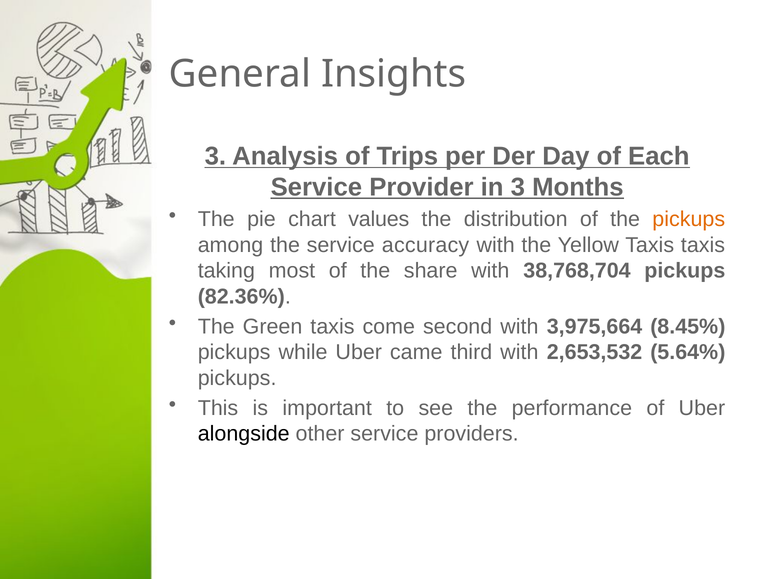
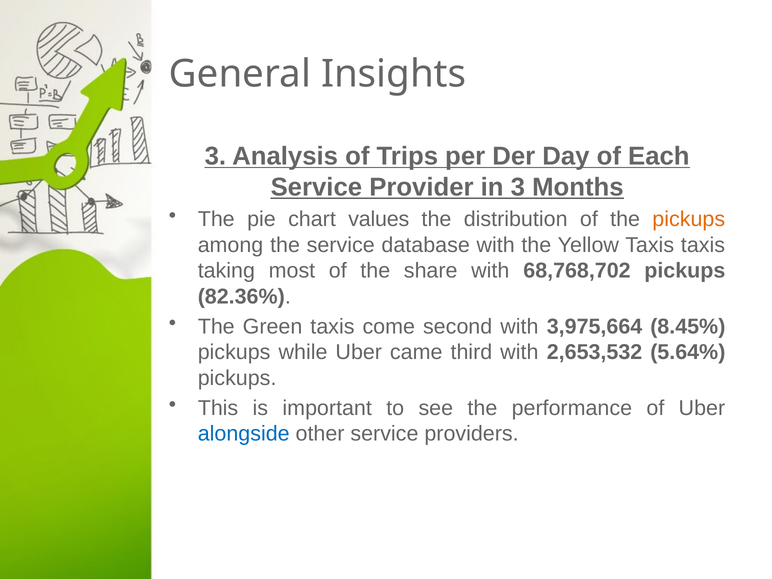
accuracy: accuracy -> database (426, 245)
38,768,704: 38,768,704 -> 68,768,702 (577, 271)
alongside colour: black -> blue (244, 434)
